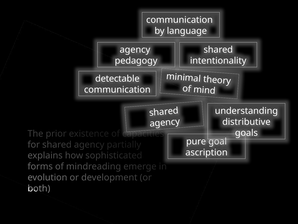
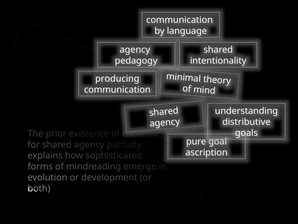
detectable: detectable -> producing (117, 79)
